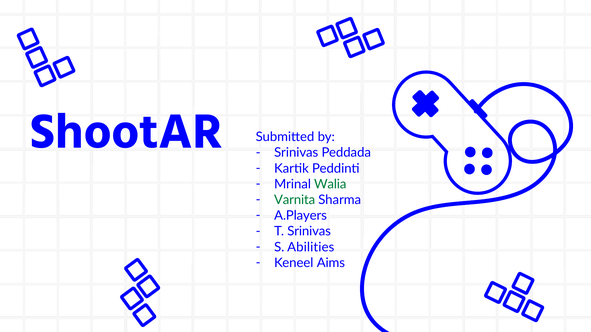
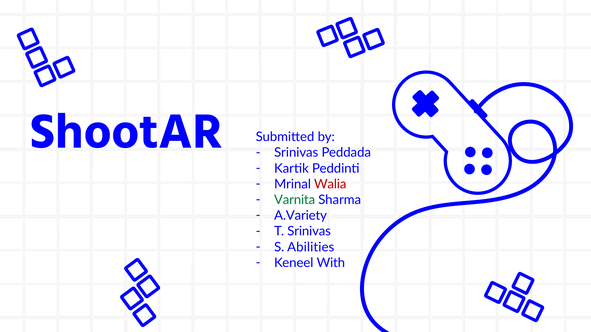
Walia colour: green -> red (330, 184)
A.Players: A.Players -> A.Variety (301, 216)
Aims: Aims -> With (331, 263)
